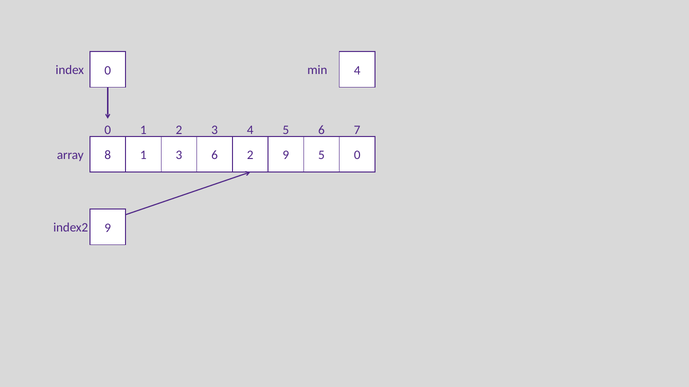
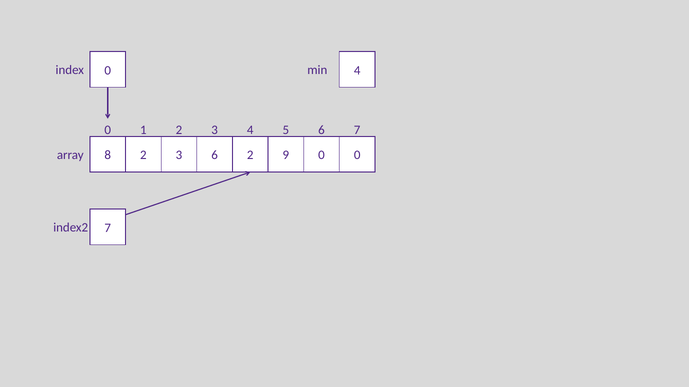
8 1: 1 -> 2 (143, 155)
9 5: 5 -> 0 (322, 155)
index2 9: 9 -> 7 (108, 228)
